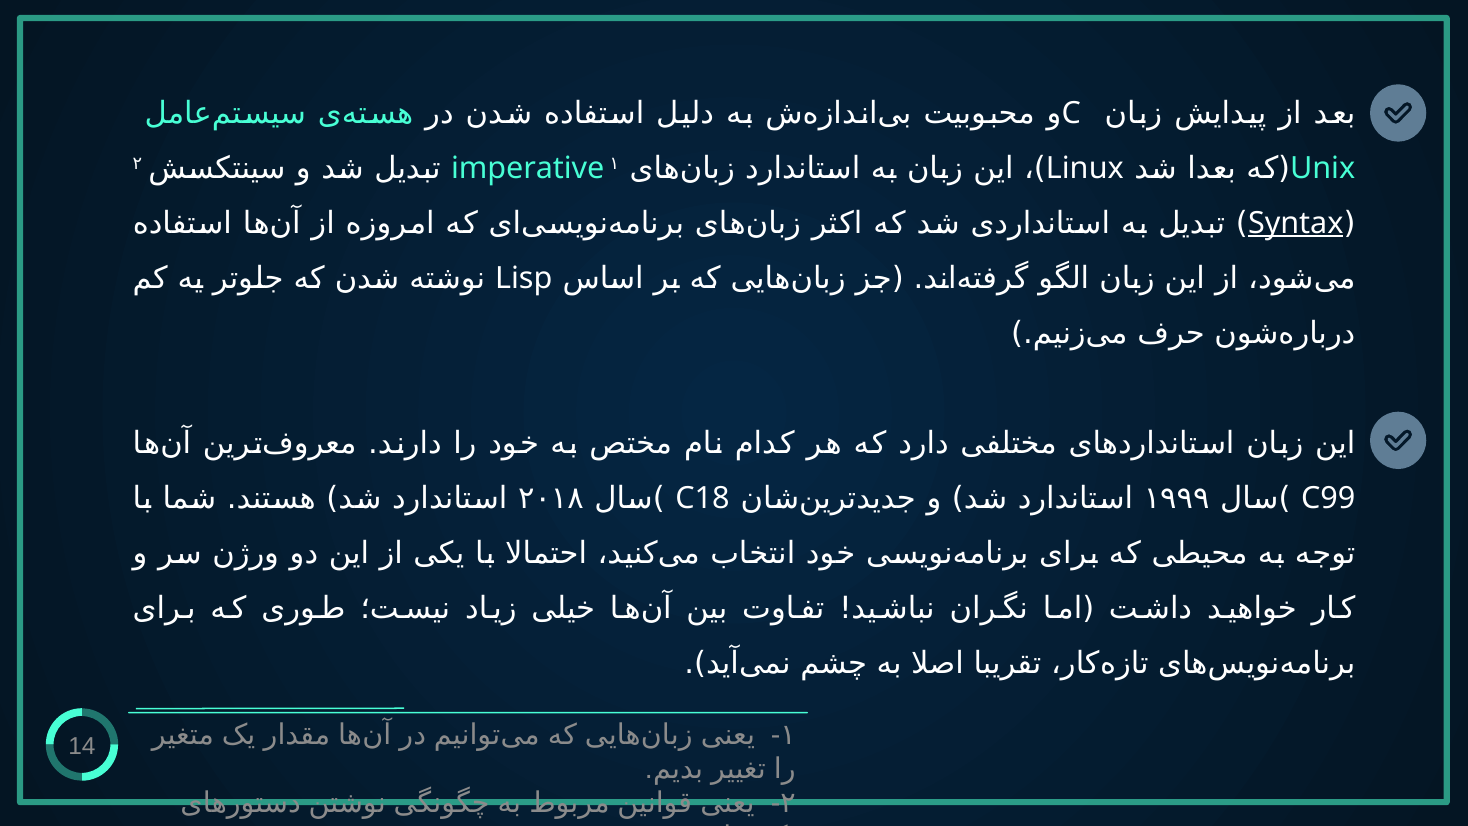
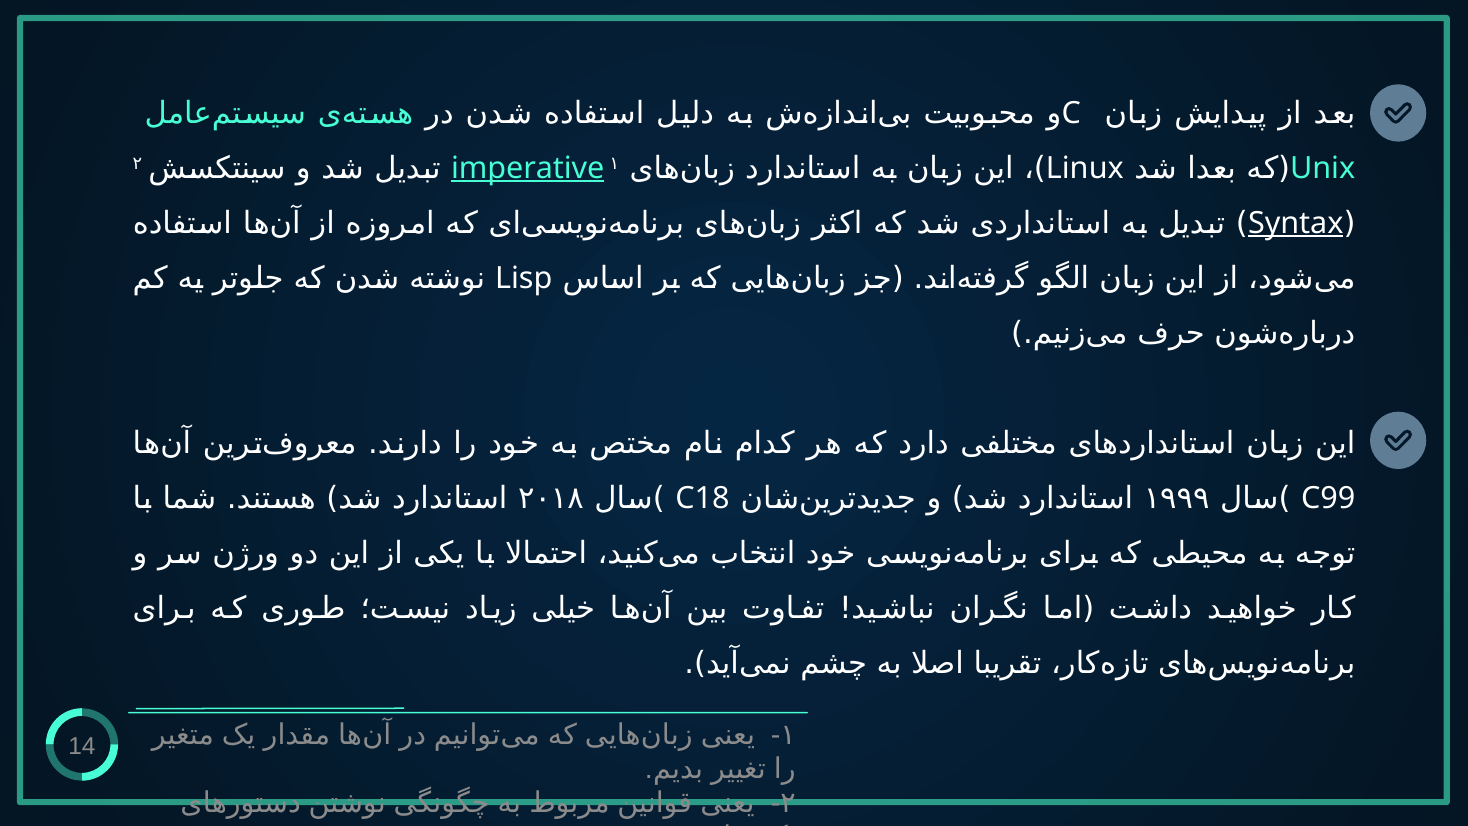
imperative underline: none -> present (528, 168)
